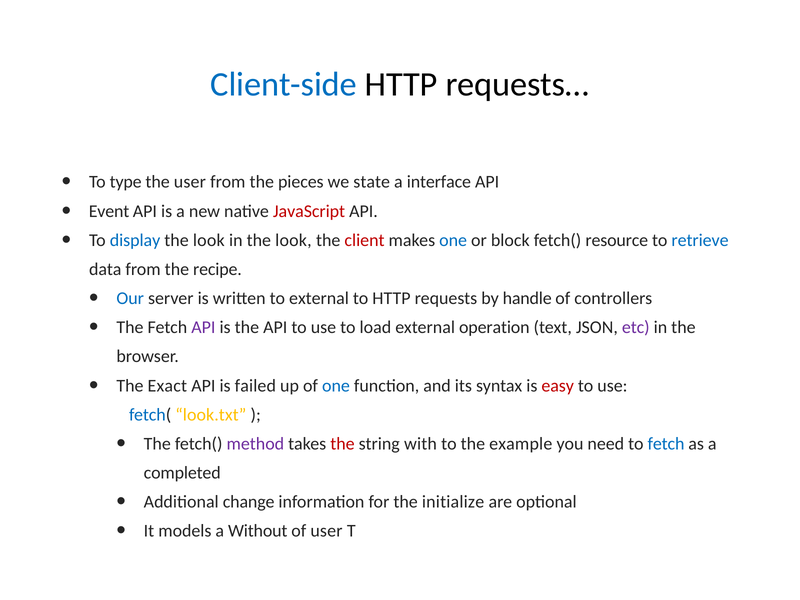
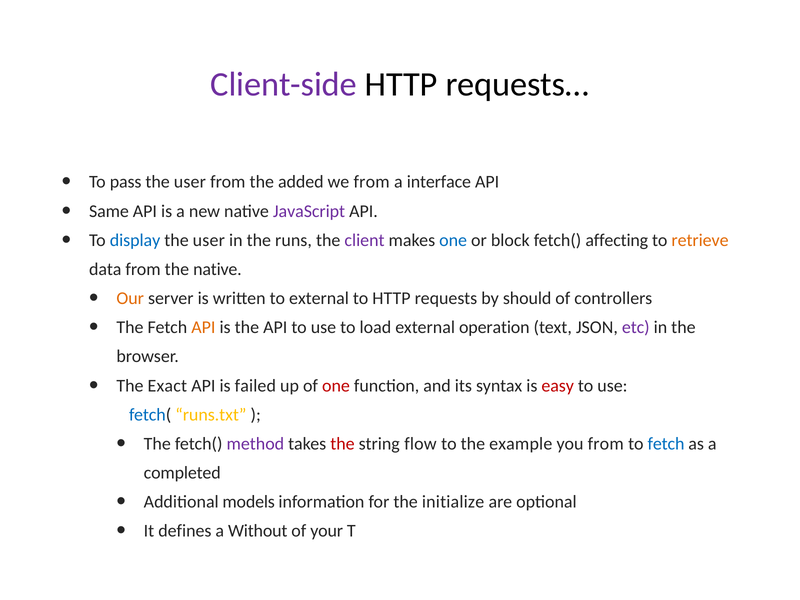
Client-side colour: blue -> purple (284, 84)
type: type -> pass (126, 182)
pieces: pieces -> added (301, 182)
we state: state -> from (372, 182)
Event: Event -> Same (109, 211)
JavaScript colour: red -> purple (309, 211)
look: look -> user (209, 240)
in the look: look -> runs (294, 240)
client colour: red -> purple (365, 240)
resource: resource -> affecting (617, 240)
retrieve colour: blue -> orange (700, 240)
the recipe: recipe -> native (217, 269)
Our colour: blue -> orange (130, 298)
handle: handle -> should (527, 298)
API colour: purple -> orange (203, 327)
one colour: blue -> red (336, 386)
look.txt: look.txt -> runs.txt (211, 415)
with: with -> flow (420, 444)
you need: need -> from (606, 444)
change: change -> models (249, 502)
models: models -> defines (185, 531)
of user: user -> your (327, 531)
